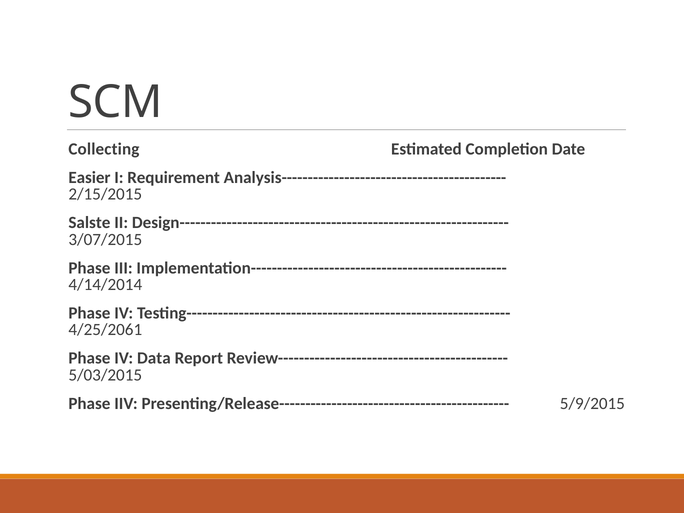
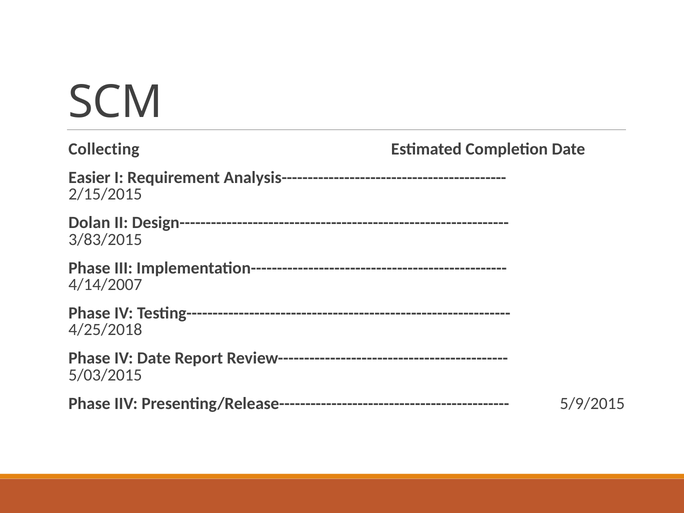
Salste: Salste -> Dolan (89, 223)
3/07/2015: 3/07/2015 -> 3/83/2015 (105, 239)
4/14/2014: 4/14/2014 -> 4/14/2007 (105, 285)
4/25/2061: 4/25/2061 -> 4/25/2018 (105, 330)
IV Data: Data -> Date (154, 358)
